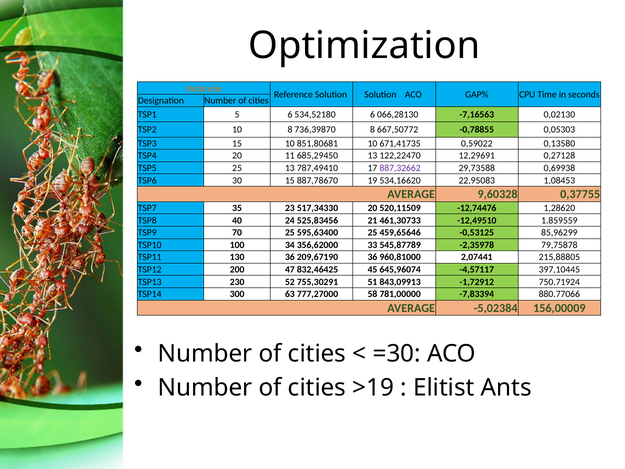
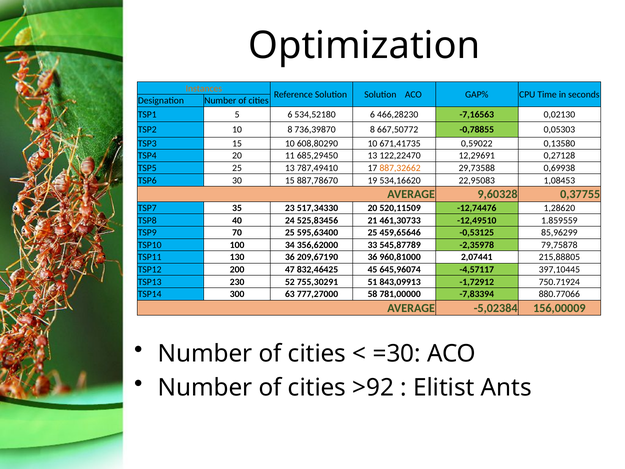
066,28130: 066,28130 -> 466,28230 (398, 114)
851,80681: 851,80681 -> 608,80290 (317, 143)
887,32662 colour: purple -> orange (400, 168)
>19: >19 -> >92 (373, 388)
